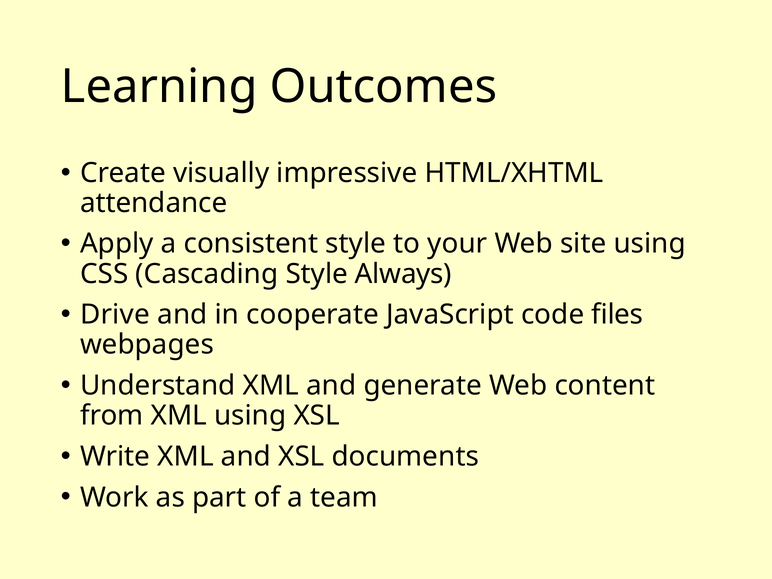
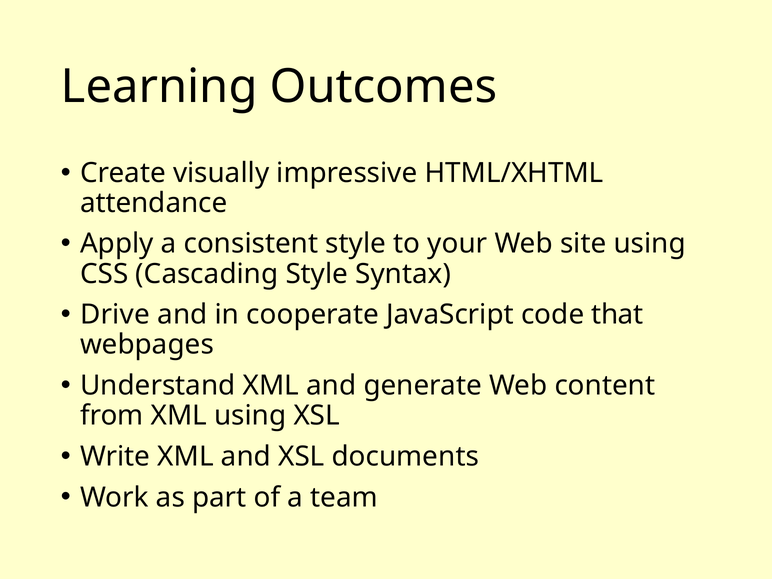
Always: Always -> Syntax (403, 274)
files: files -> that (617, 315)
